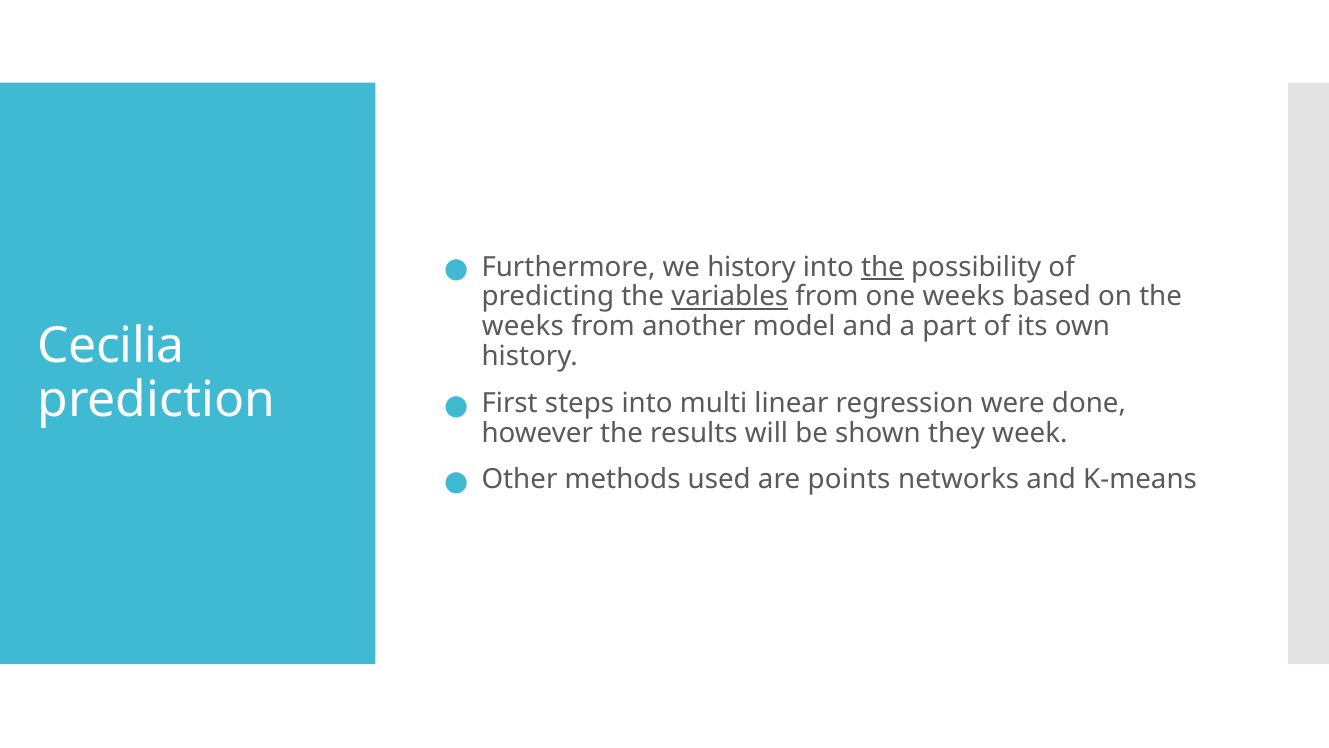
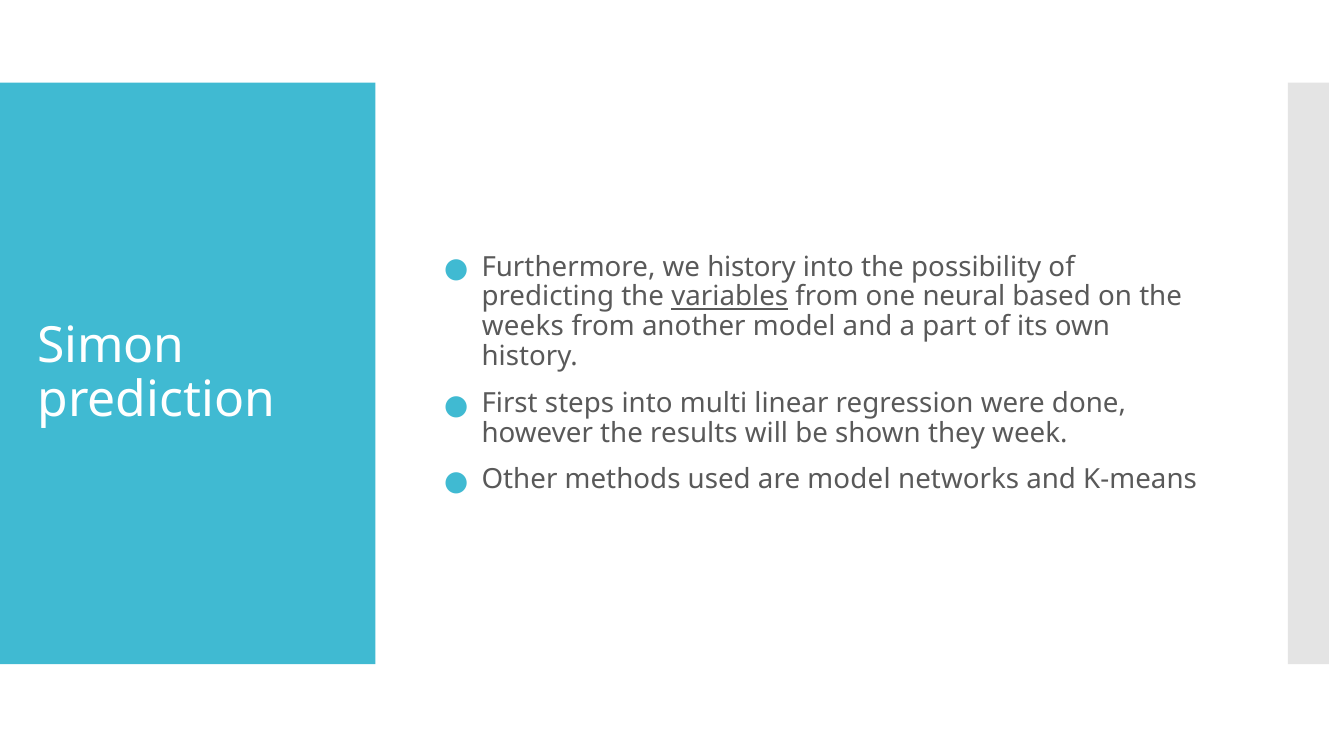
the underline: present -> none (883, 267)
one weeks: weeks -> neural (964, 297)
Cecilia: Cecilia -> Simon (111, 346)
are points: points -> model (849, 479)
